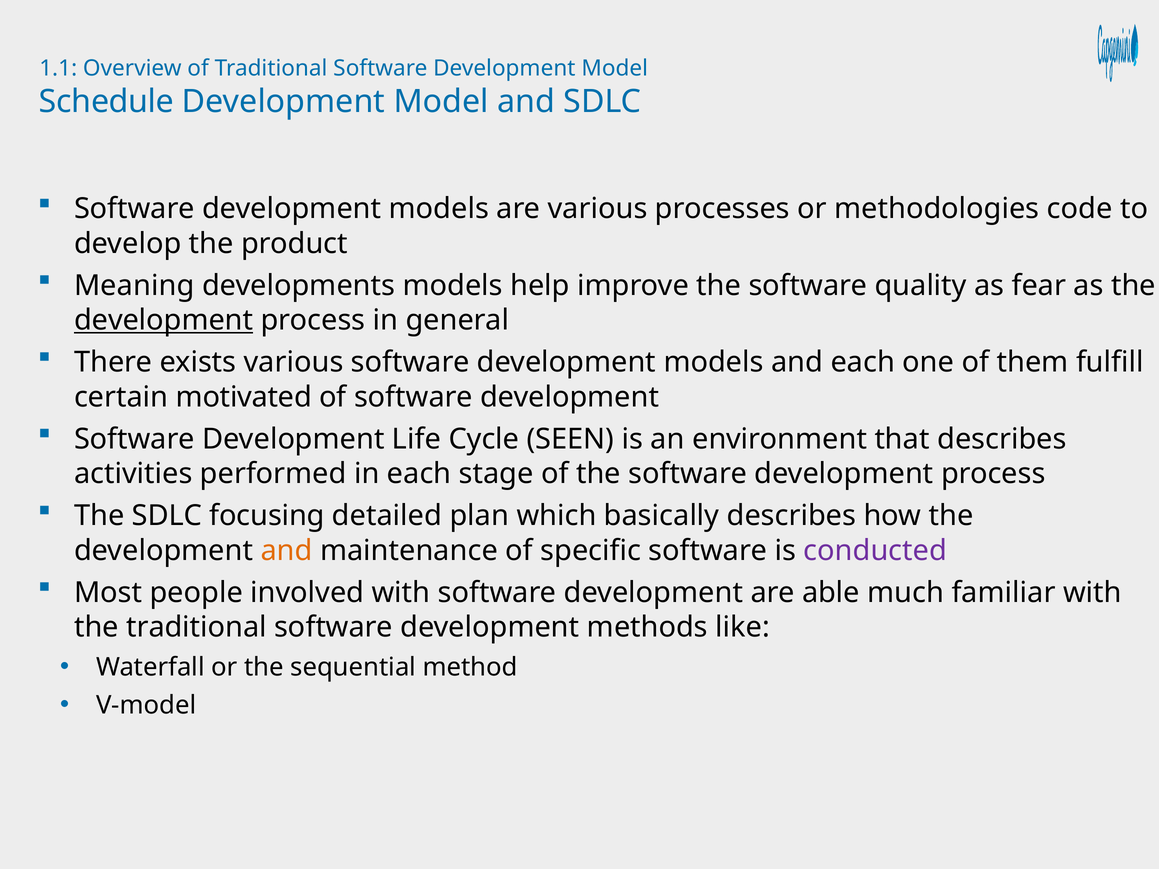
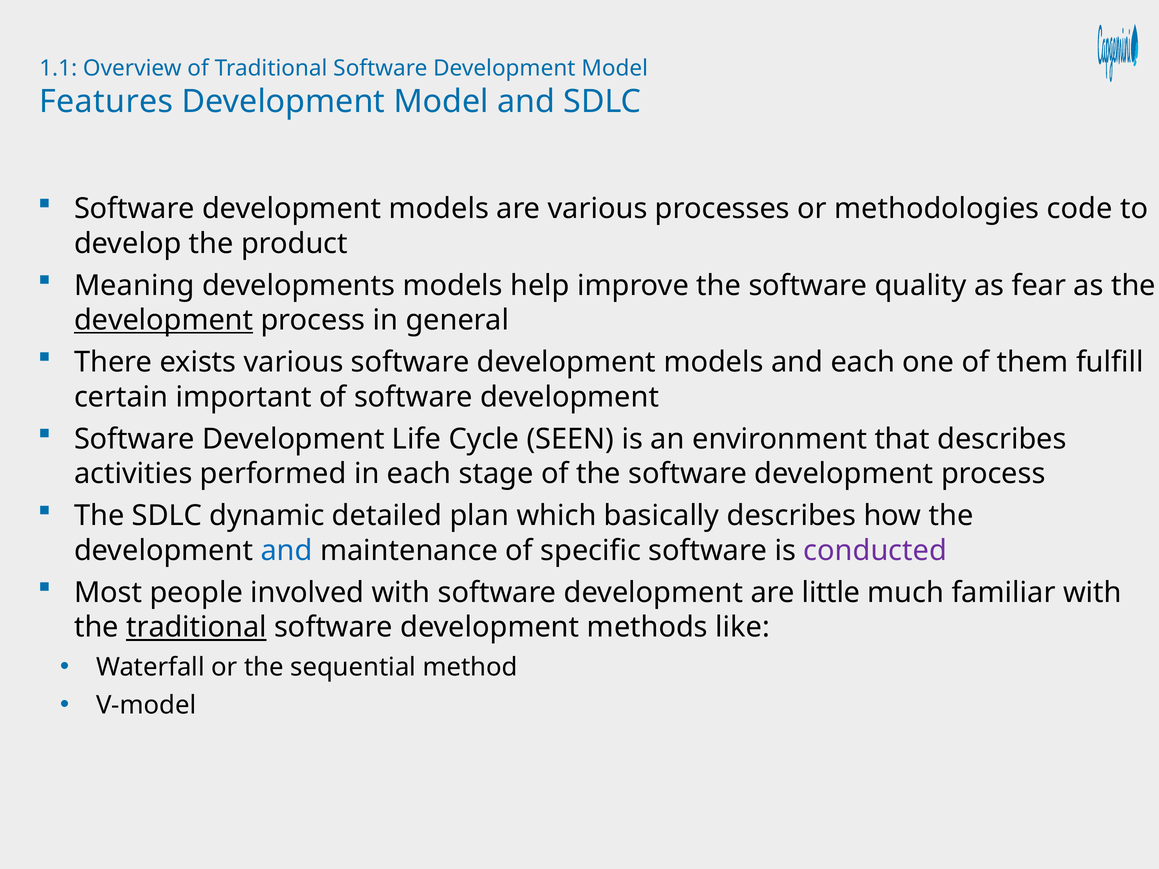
Schedule: Schedule -> Features (106, 102)
motivated: motivated -> important (244, 397)
focusing: focusing -> dynamic (267, 516)
and colour: orange -> blue (287, 551)
able: able -> little (831, 593)
traditional underline: none -> present (196, 628)
